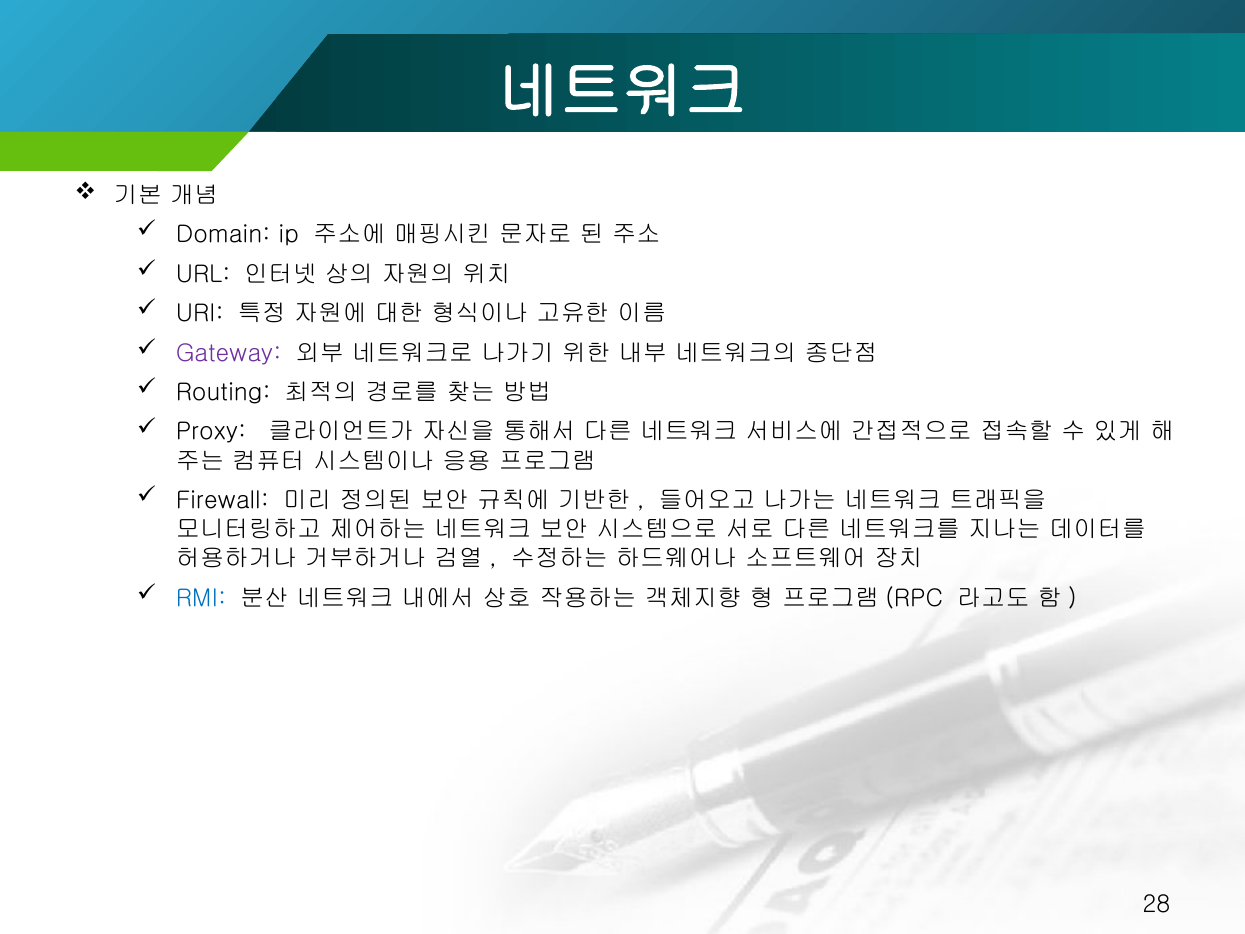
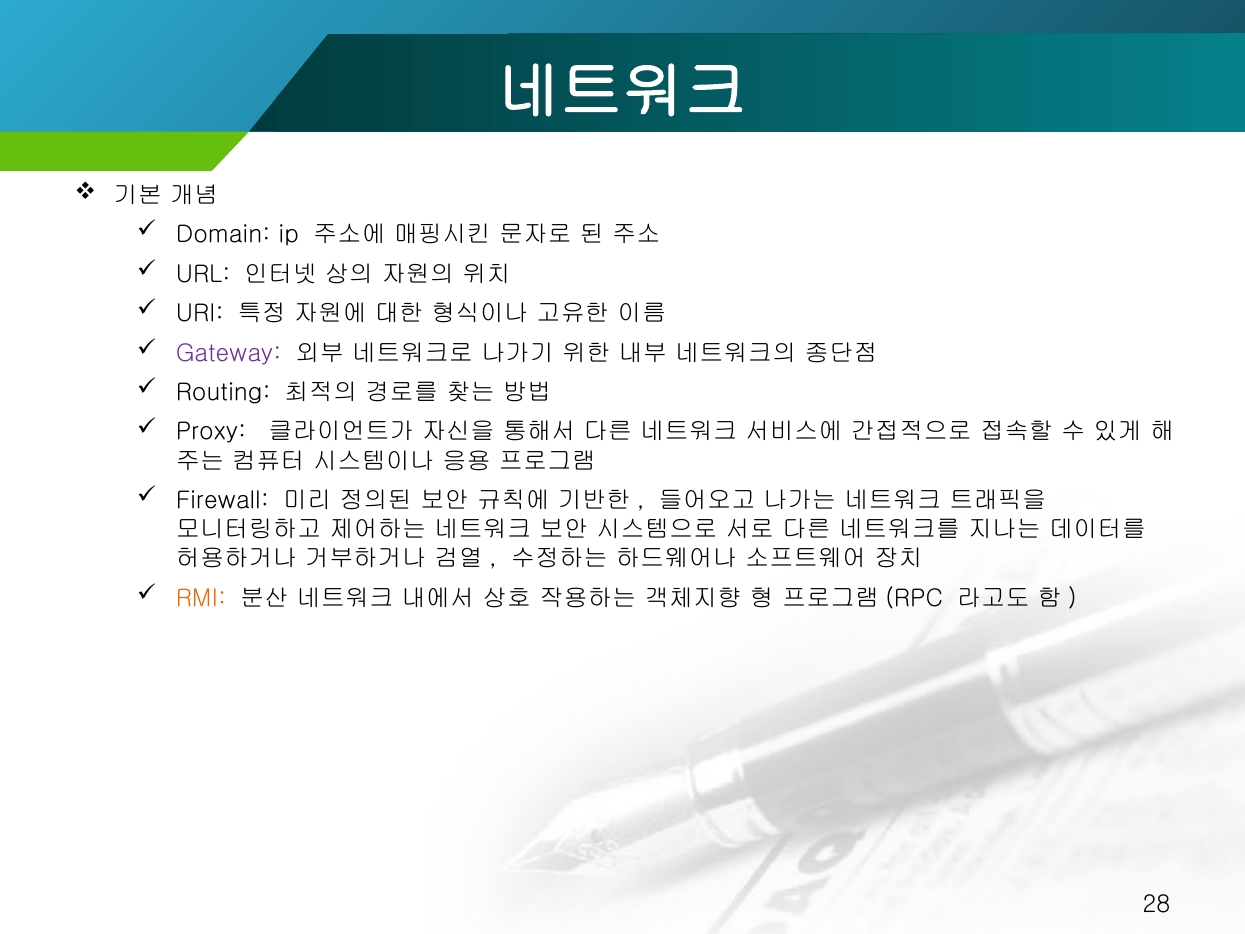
RMI colour: blue -> orange (201, 598)
